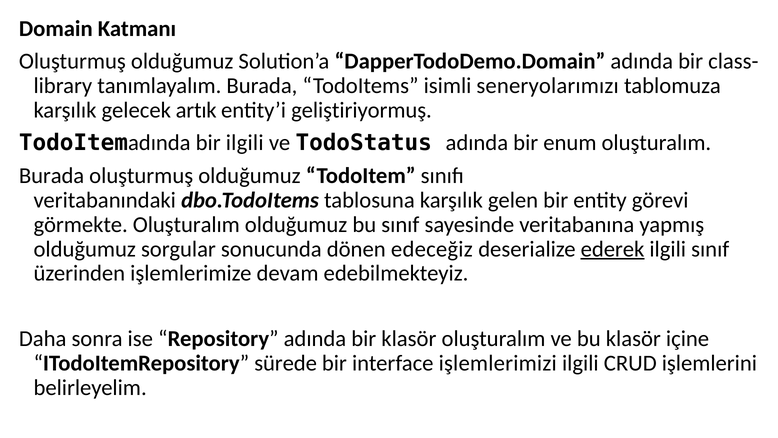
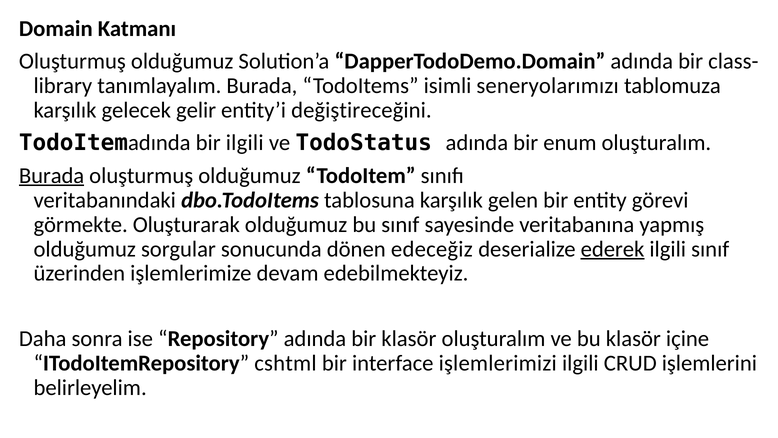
artık: artık -> gelir (196, 110)
geliştiriyormuş: geliştiriyormuş -> değiştireceğini (361, 110)
Burada underline: none -> present (52, 175)
görmekte Oluşturalım: Oluşturalım -> Oluşturarak (186, 224)
sürede: sürede -> cshtml (285, 363)
